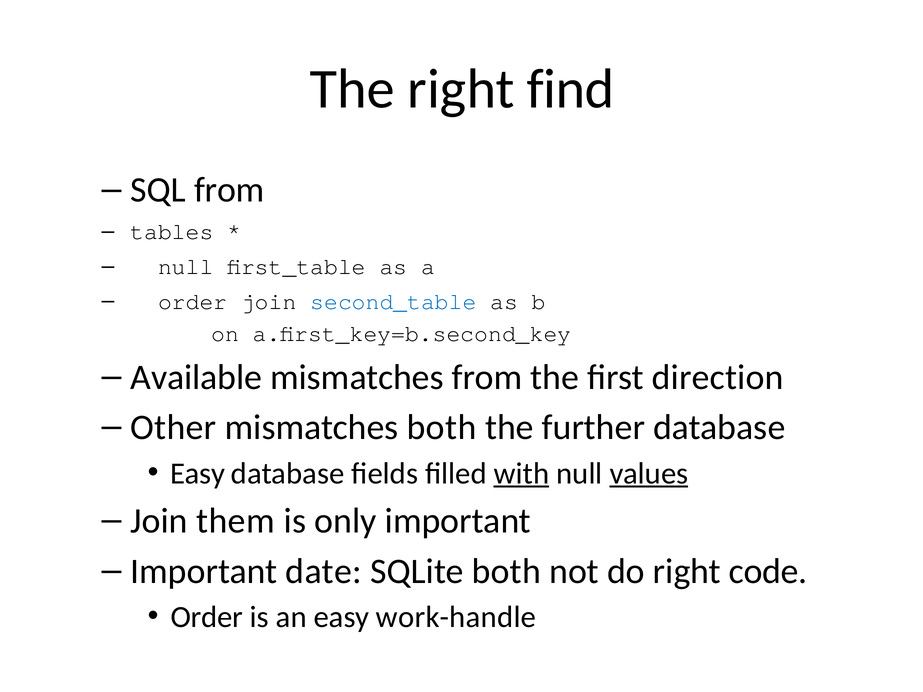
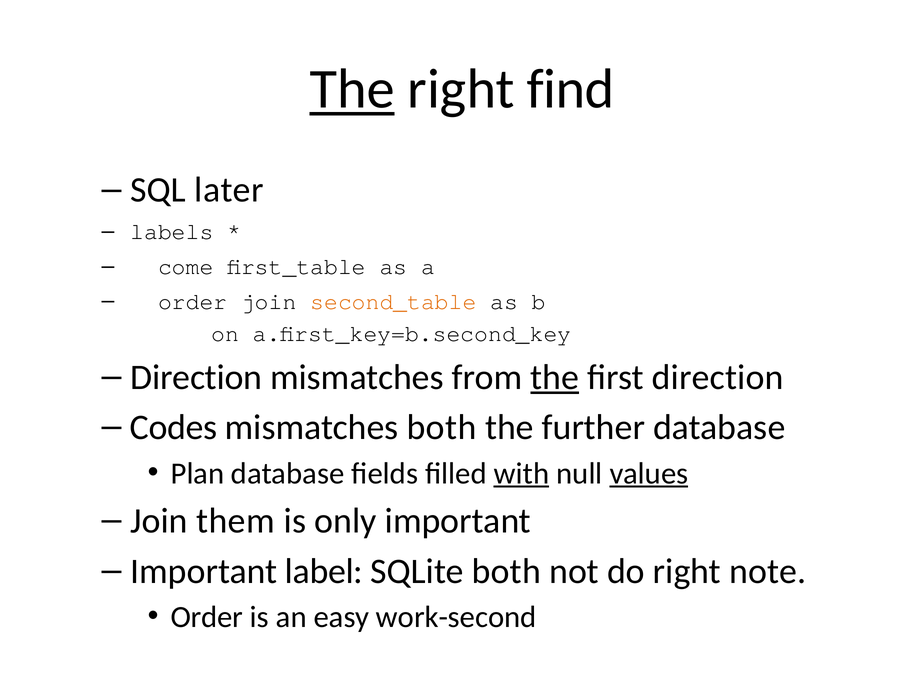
The underline: none -> present (352, 89)
SQL from: from -> later (229, 190)
tables: tables -> labels (172, 232)
null: null -> come (186, 267)
second_table colour: blue -> orange (393, 302)
Available: Available -> Direction (196, 377)
the underline: none -> present (555, 377)
Other: Other -> Codes (174, 428)
Easy: Easy -> Plan (197, 474)
date: date -> label (324, 571)
code: code -> note (768, 571)
work-handle: work-handle -> work-second (456, 617)
